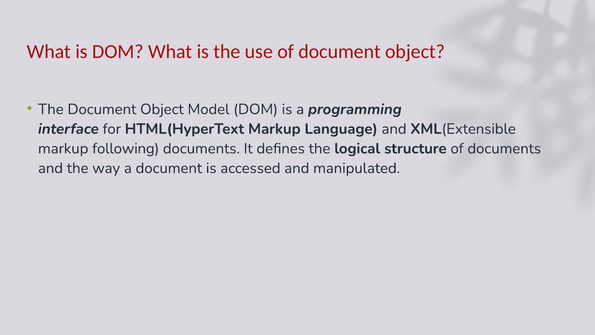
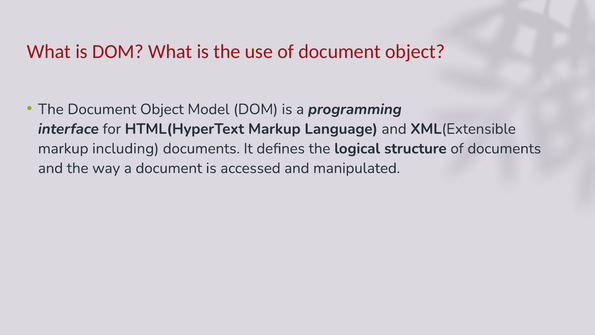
following: following -> including (126, 148)
